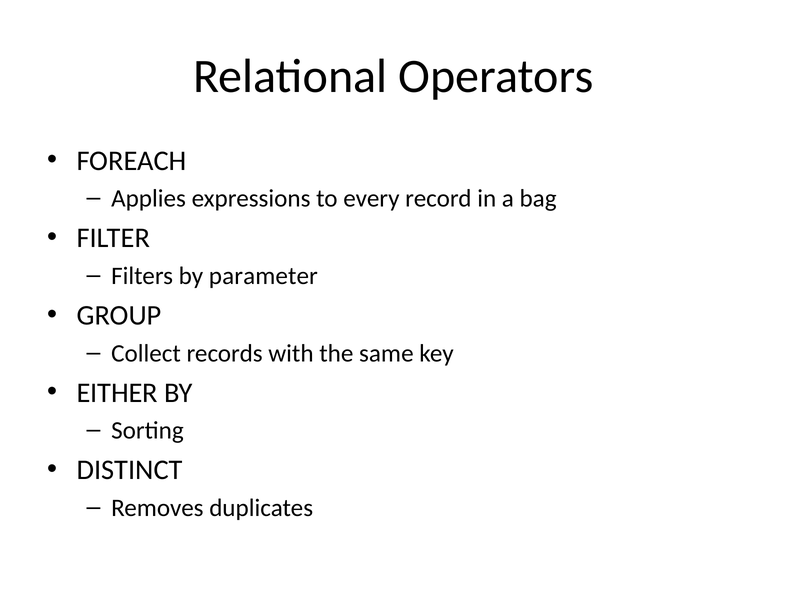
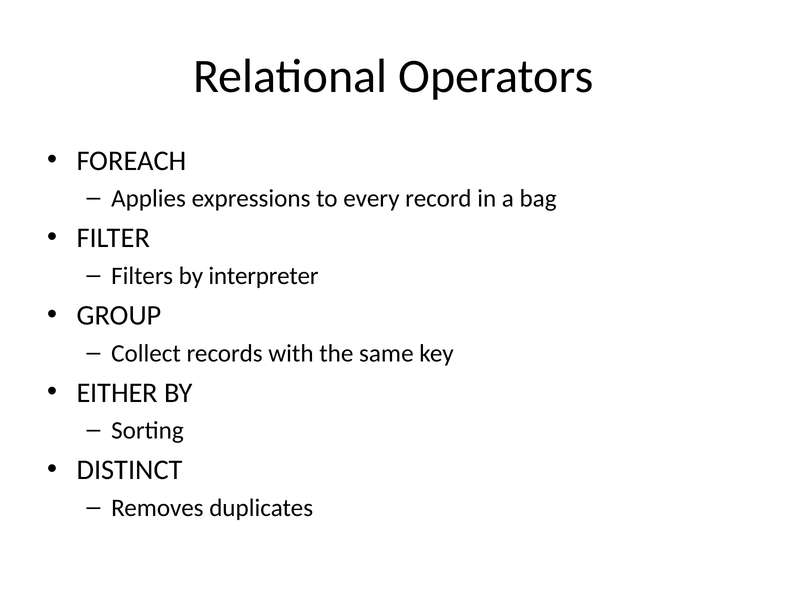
parameter: parameter -> interpreter (264, 276)
